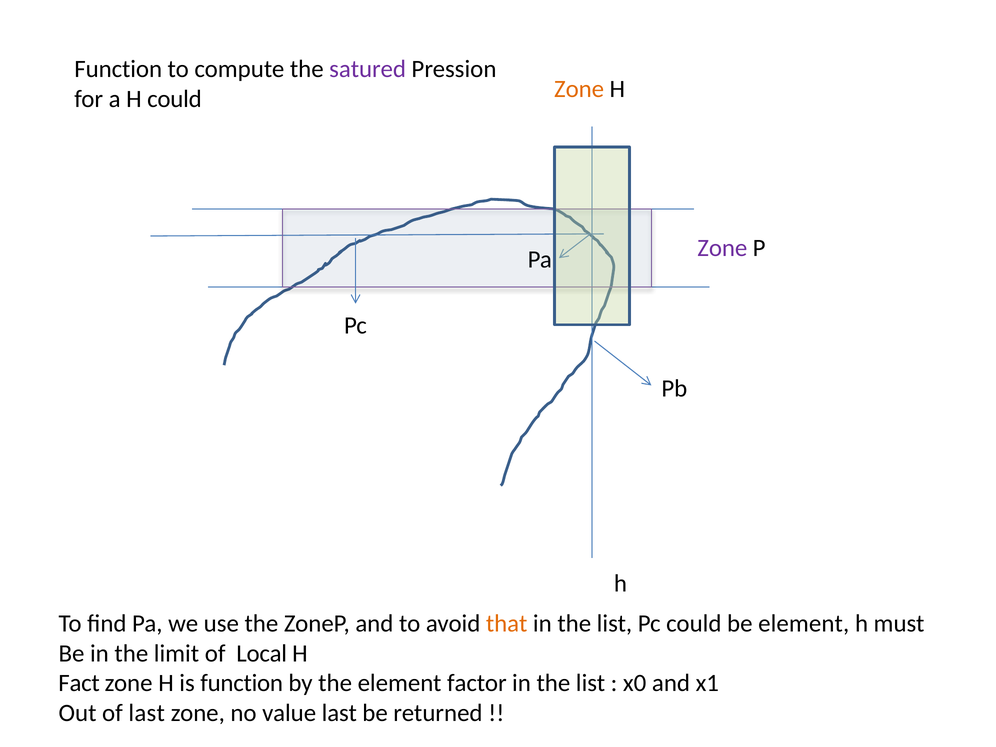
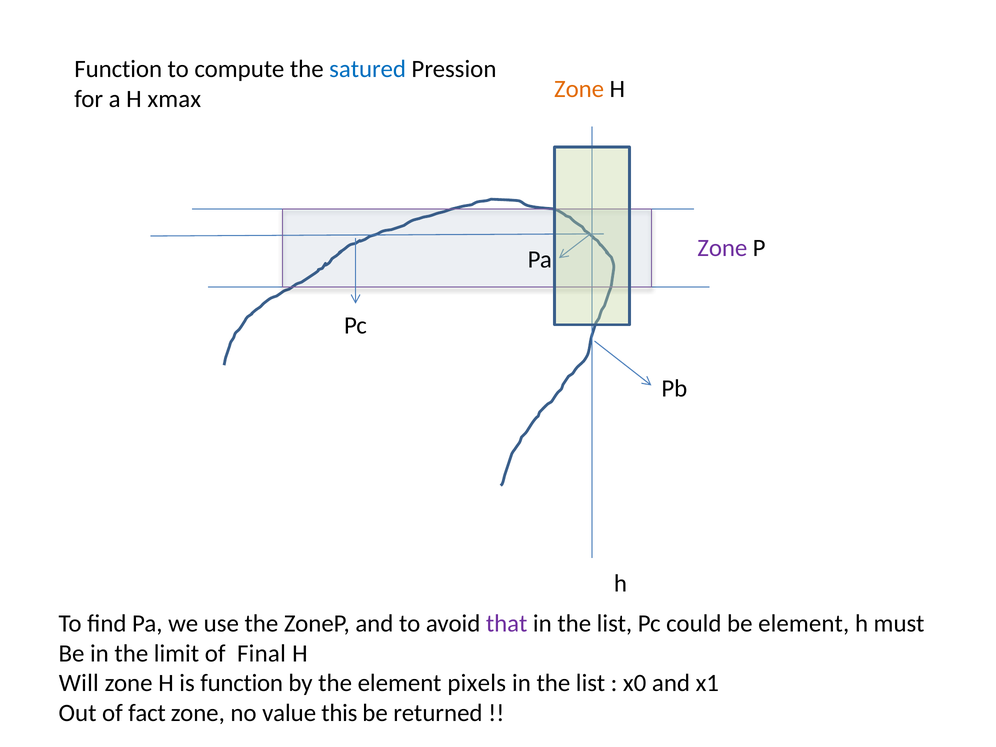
satured colour: purple -> blue (368, 69)
H could: could -> xmax (174, 99)
that colour: orange -> purple (507, 623)
Local: Local -> Final (261, 653)
Fact: Fact -> Will (79, 683)
factor: factor -> pixels (477, 683)
of last: last -> fact (147, 713)
value last: last -> this (339, 713)
